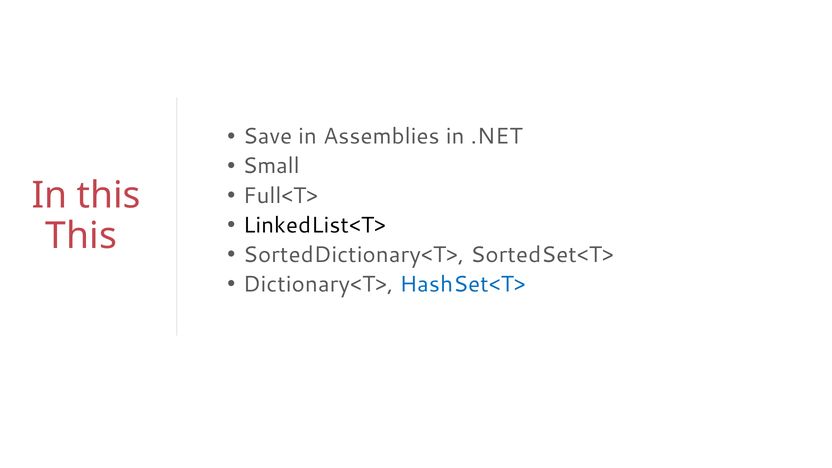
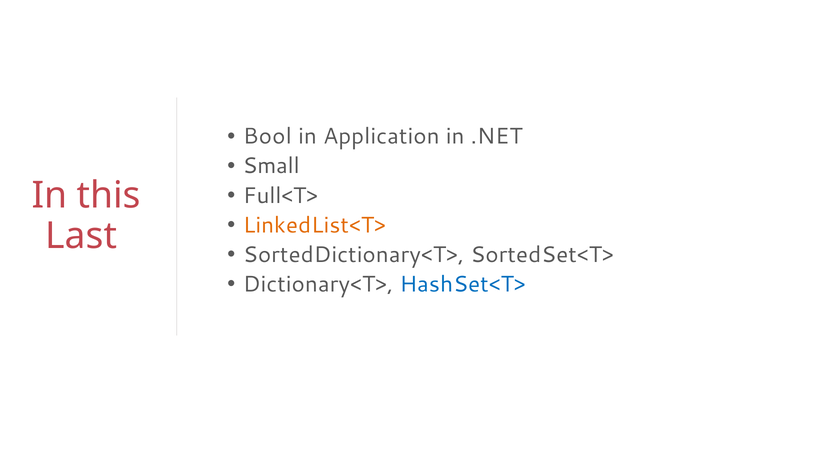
Save: Save -> Bool (267, 137)
Assemblies: Assemblies -> Application (381, 137)
LinkedList<T> colour: black -> orange (314, 225)
This: This -> Last (81, 236)
